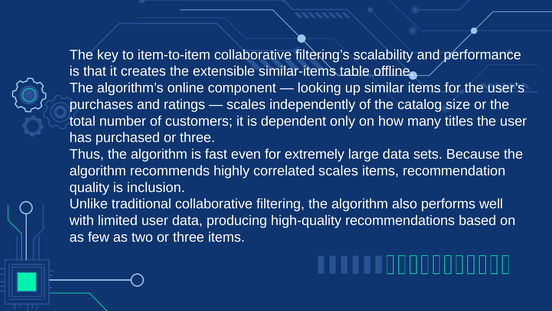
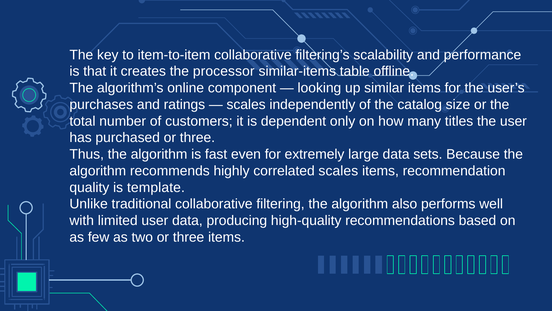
extensible: extensible -> processor (224, 71)
inclusion: inclusion -> template (156, 187)
